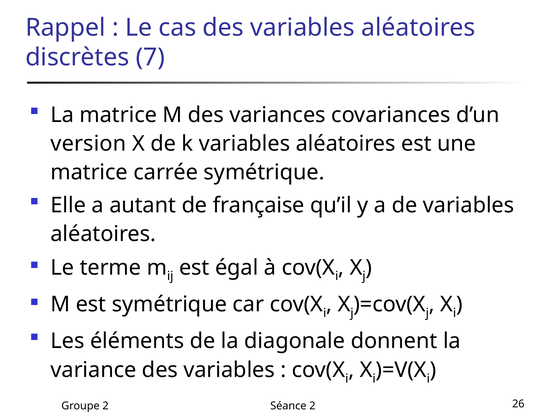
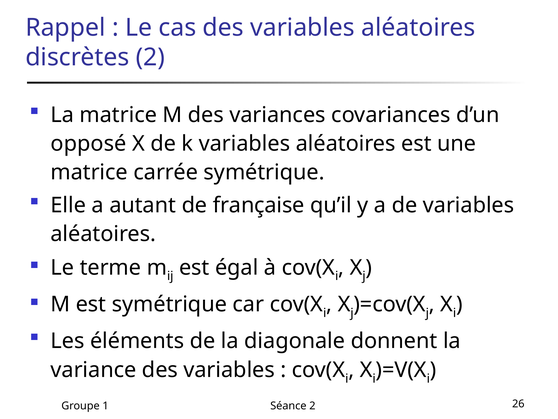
discrètes 7: 7 -> 2 (150, 57)
version: version -> opposé (88, 144)
Groupe 2: 2 -> 1 (106, 405)
